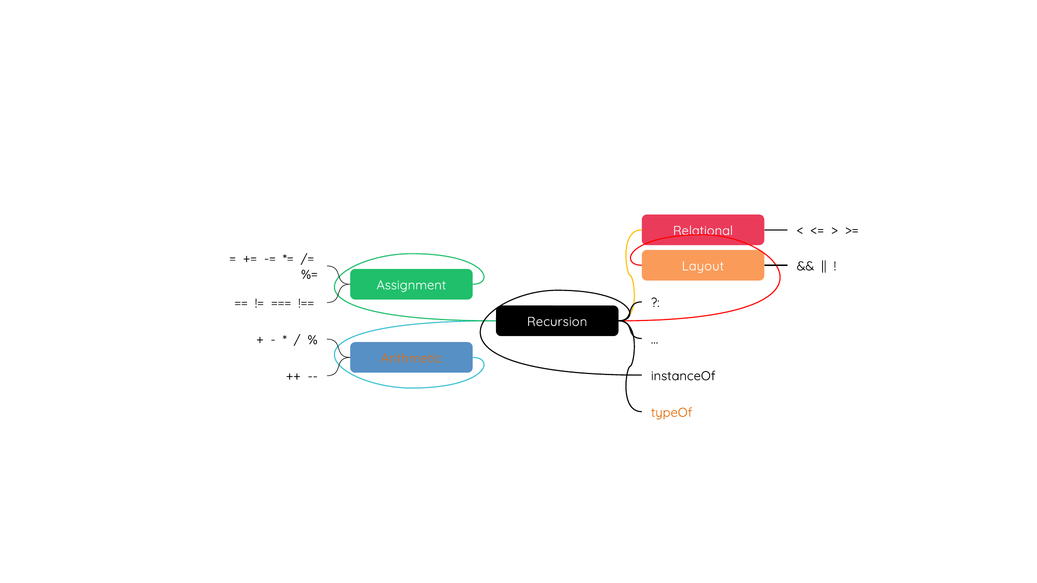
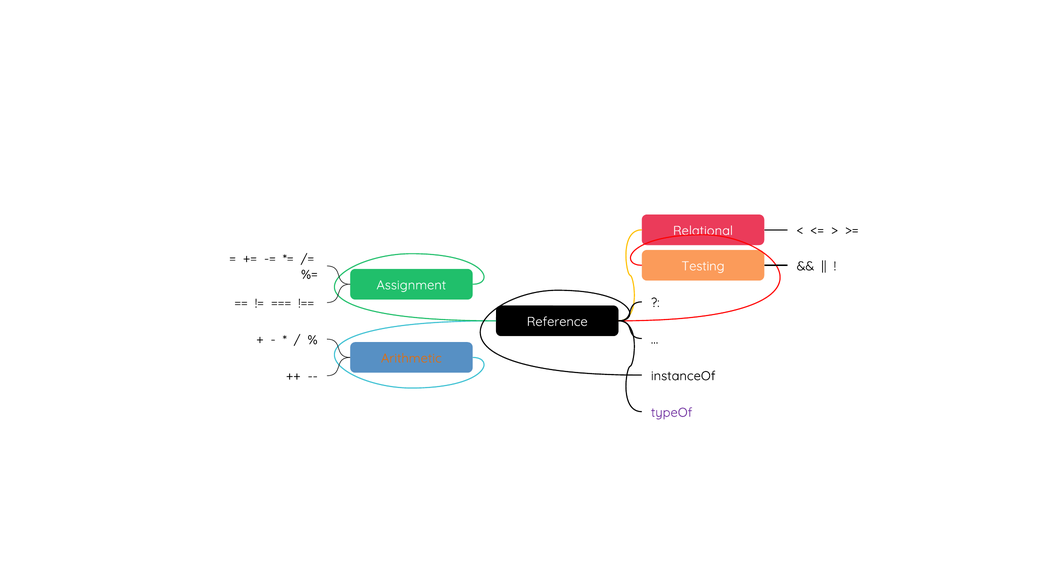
Layout: Layout -> Testing (703, 266)
Recursion: Recursion -> Reference (557, 322)
typeOf colour: orange -> purple (672, 413)
